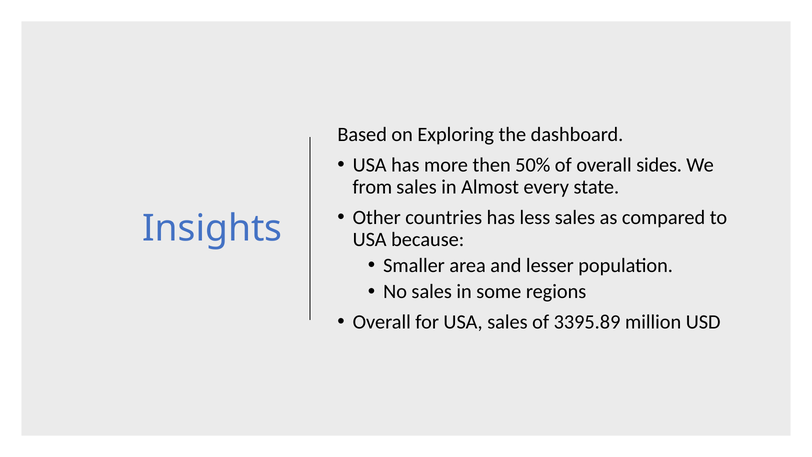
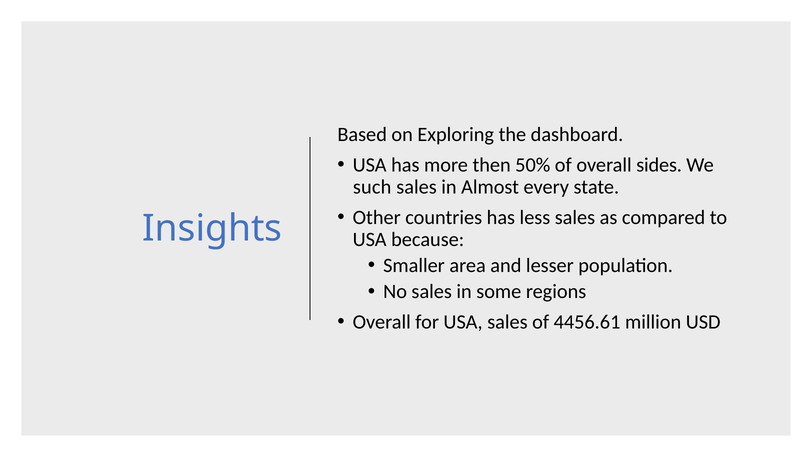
from: from -> such (372, 187)
3395.89: 3395.89 -> 4456.61 (587, 322)
